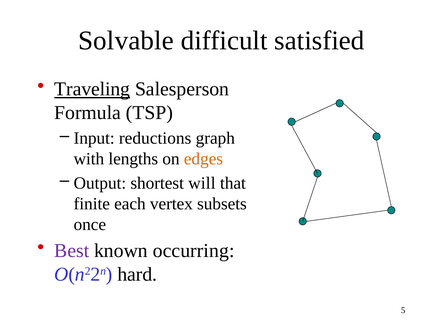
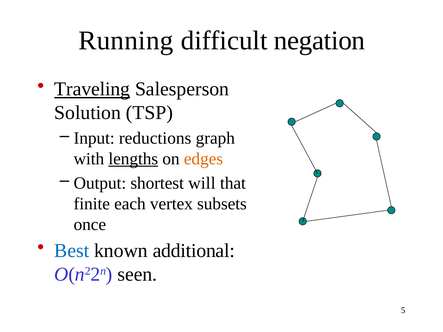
Solvable: Solvable -> Running (126, 41)
satisfied: satisfied -> negation (320, 41)
Formula: Formula -> Solution (88, 113)
lengths underline: none -> present (133, 159)
Best colour: purple -> blue (72, 251)
occurring: occurring -> additional (194, 251)
hard: hard -> seen (137, 274)
